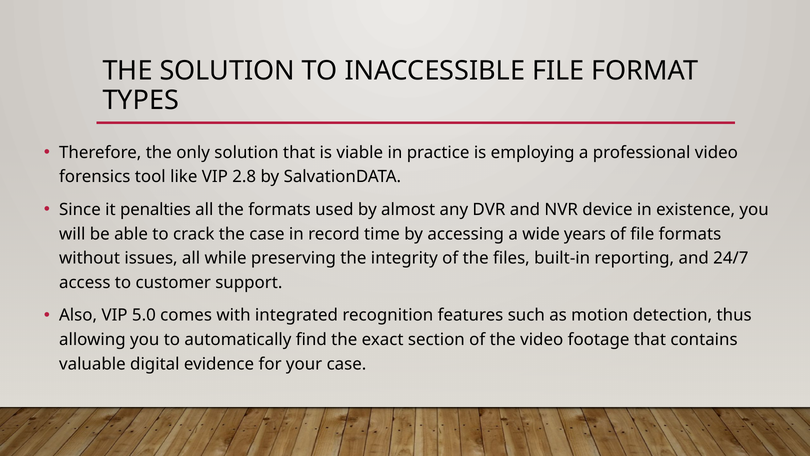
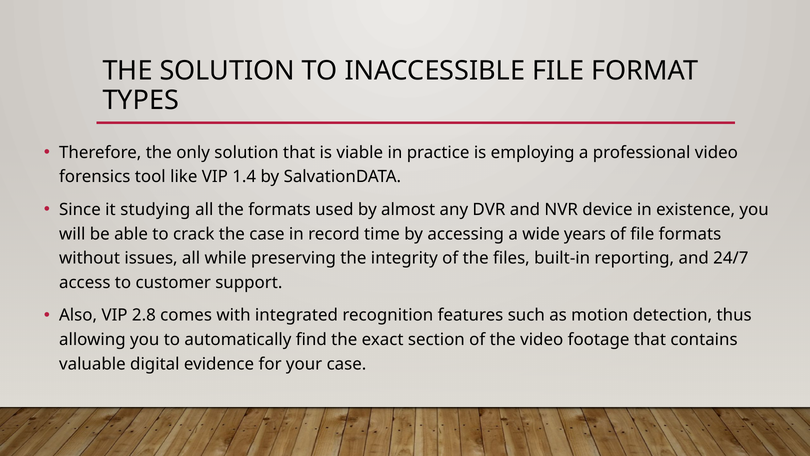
2.8: 2.8 -> 1.4 (244, 177)
penalties: penalties -> studying (155, 209)
5.0: 5.0 -> 2.8 (144, 315)
